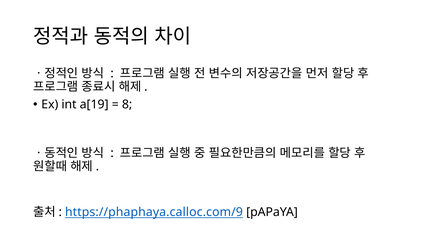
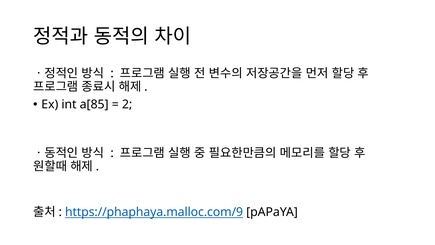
a[19: a[19 -> a[85 (94, 104)
8: 8 -> 2 (127, 104)
https://phaphaya.calloc.com/9: https://phaphaya.calloc.com/9 -> https://phaphaya.malloc.com/9 (154, 212)
